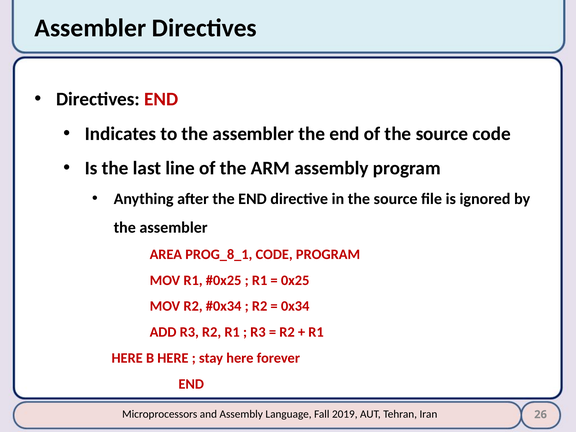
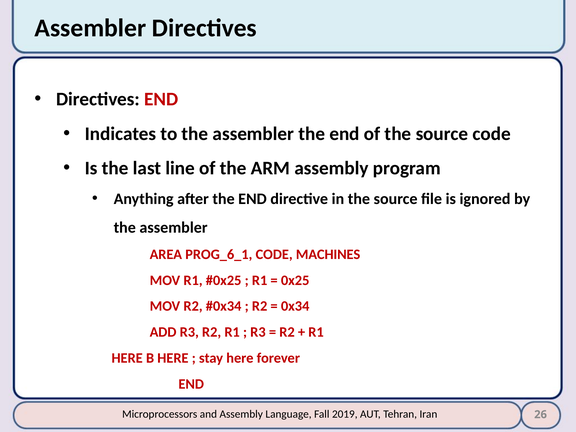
PROG_8_1: PROG_8_1 -> PROG_6_1 (219, 254)
CODE PROGRAM: PROGRAM -> MACHINES (328, 254)
